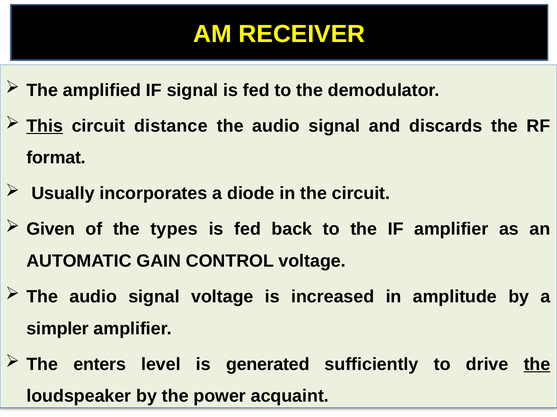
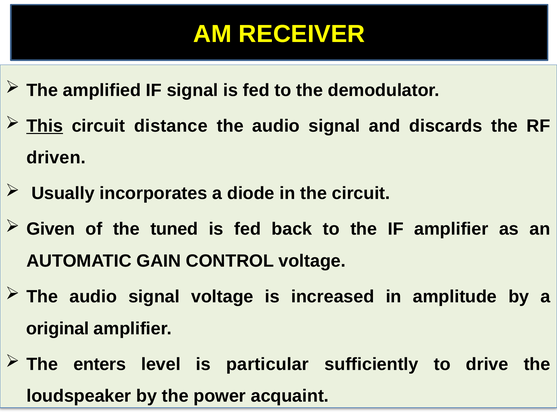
format: format -> driven (56, 158)
types: types -> tuned (174, 229)
simpler: simpler -> original (58, 329)
generated: generated -> particular (268, 365)
the underline: present -> none (537, 365)
